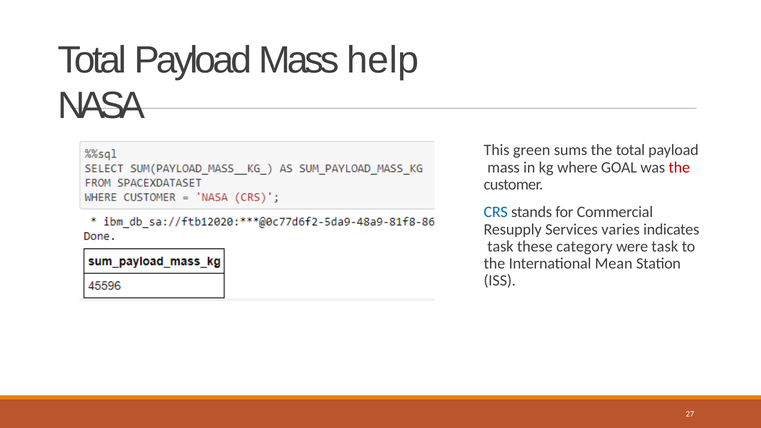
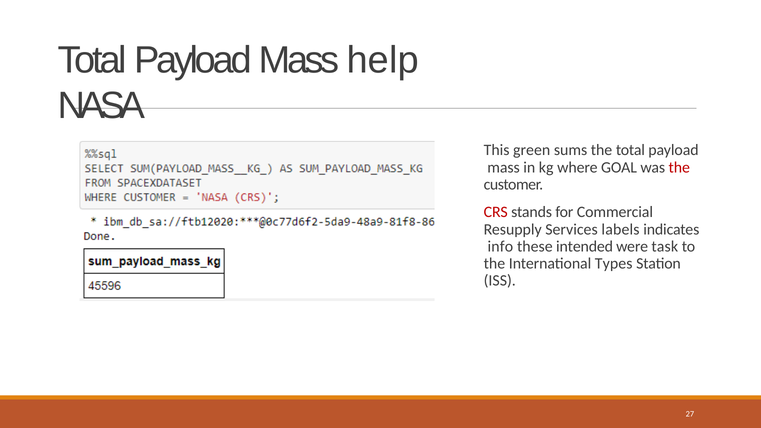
CRS colour: blue -> red (496, 212)
varies: varies -> labels (621, 229)
task: task -> info (500, 246)
category: category -> intended (585, 246)
Mean: Mean -> Types (614, 264)
